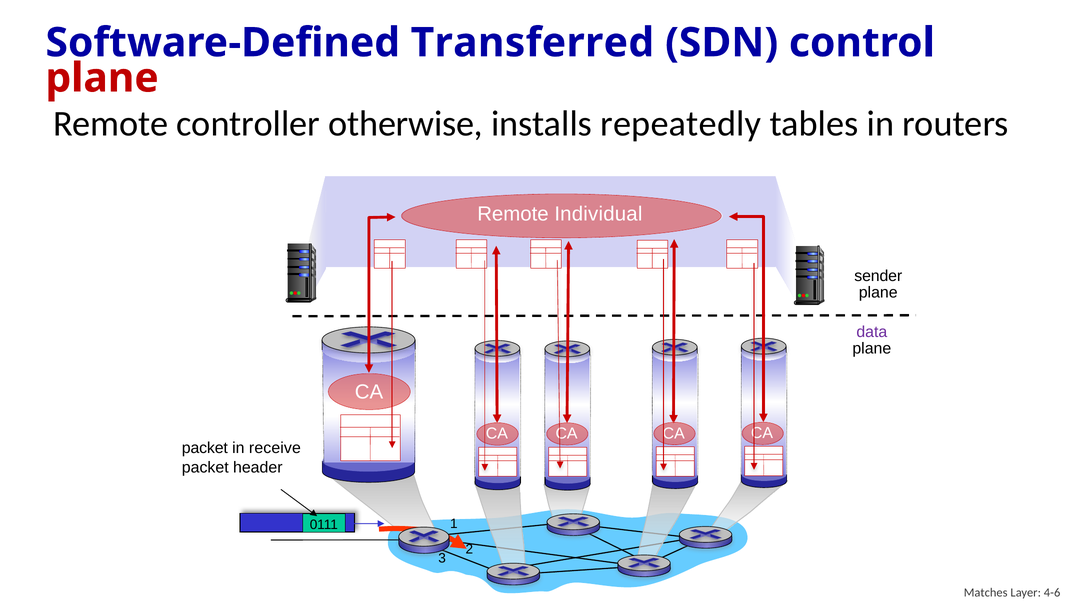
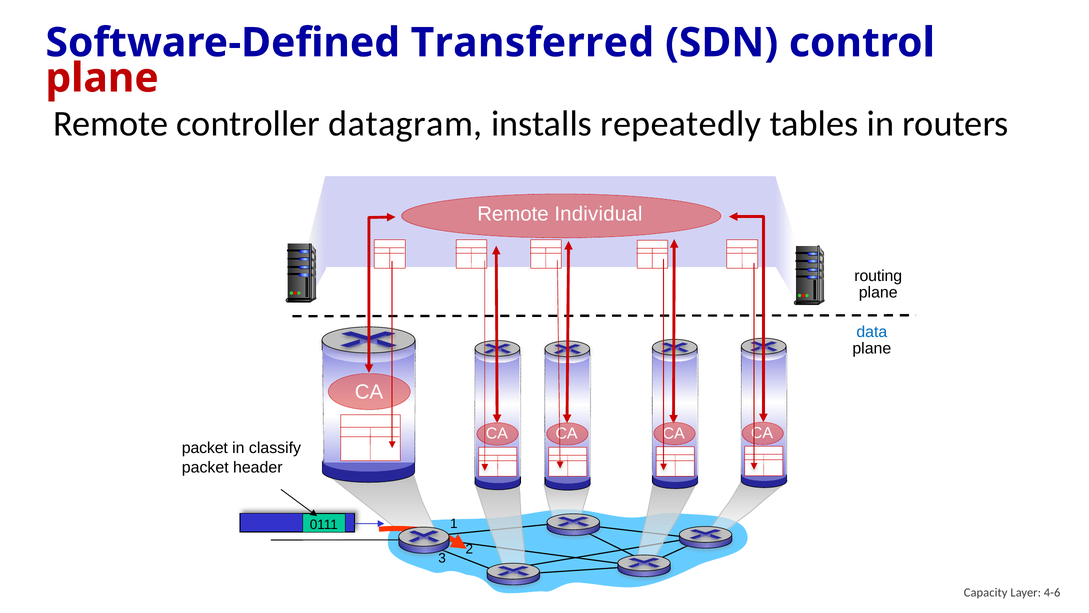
otherwise: otherwise -> datagram (405, 123)
sender: sender -> routing (878, 276)
data colour: purple -> blue (872, 332)
receive: receive -> classify (275, 448)
Matches: Matches -> Capacity (986, 592)
